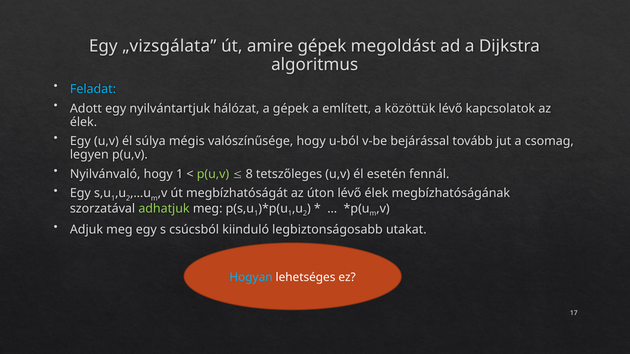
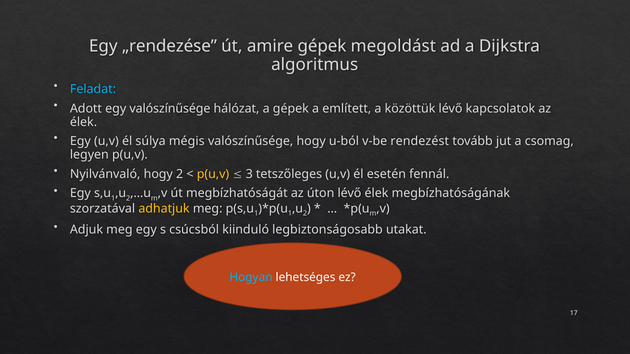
„vizsgálata: „vizsgálata -> „rendezése (169, 46)
egy nyilvántartjuk: nyilvántartjuk -> valószínűsége (170, 109)
bejárással: bejárással -> rendezést (420, 141)
hogy 1: 1 -> 2 (180, 174)
p(u,v colour: light green -> yellow (213, 174)
8: 8 -> 3 (249, 174)
adhatjuk colour: light green -> yellow (164, 209)
